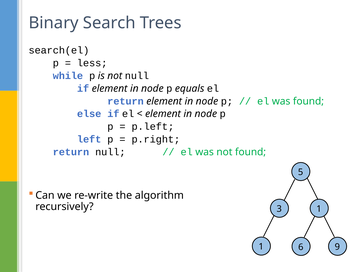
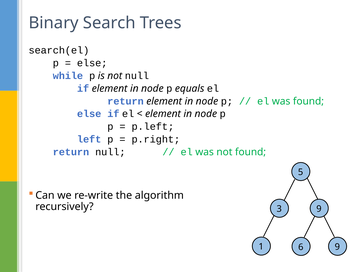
less: less -> else (92, 63)
3 1: 1 -> 9 (319, 209)
